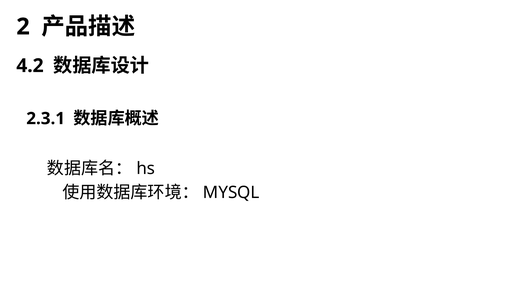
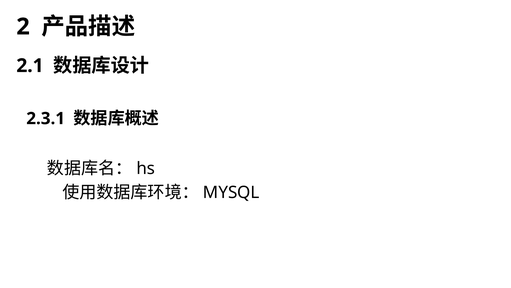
4.2: 4.2 -> 2.1 (30, 66)
